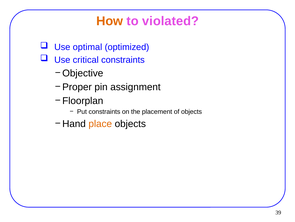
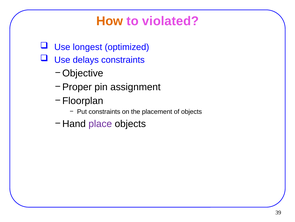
optimal: optimal -> longest (87, 47)
critical: critical -> delays (86, 60)
place colour: orange -> purple (100, 123)
